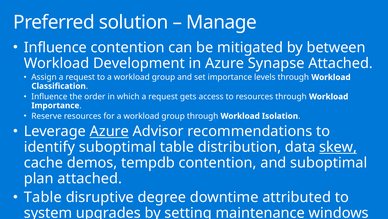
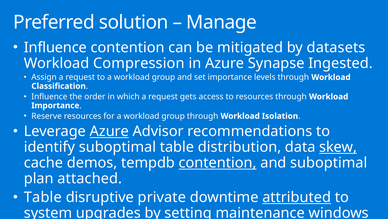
between: between -> datasets (336, 47)
Development: Development -> Compression (139, 63)
Synapse Attached: Attached -> Ingested (341, 63)
contention underline: none -> present (218, 162)
degree: degree -> private (162, 197)
attributed underline: none -> present (297, 197)
